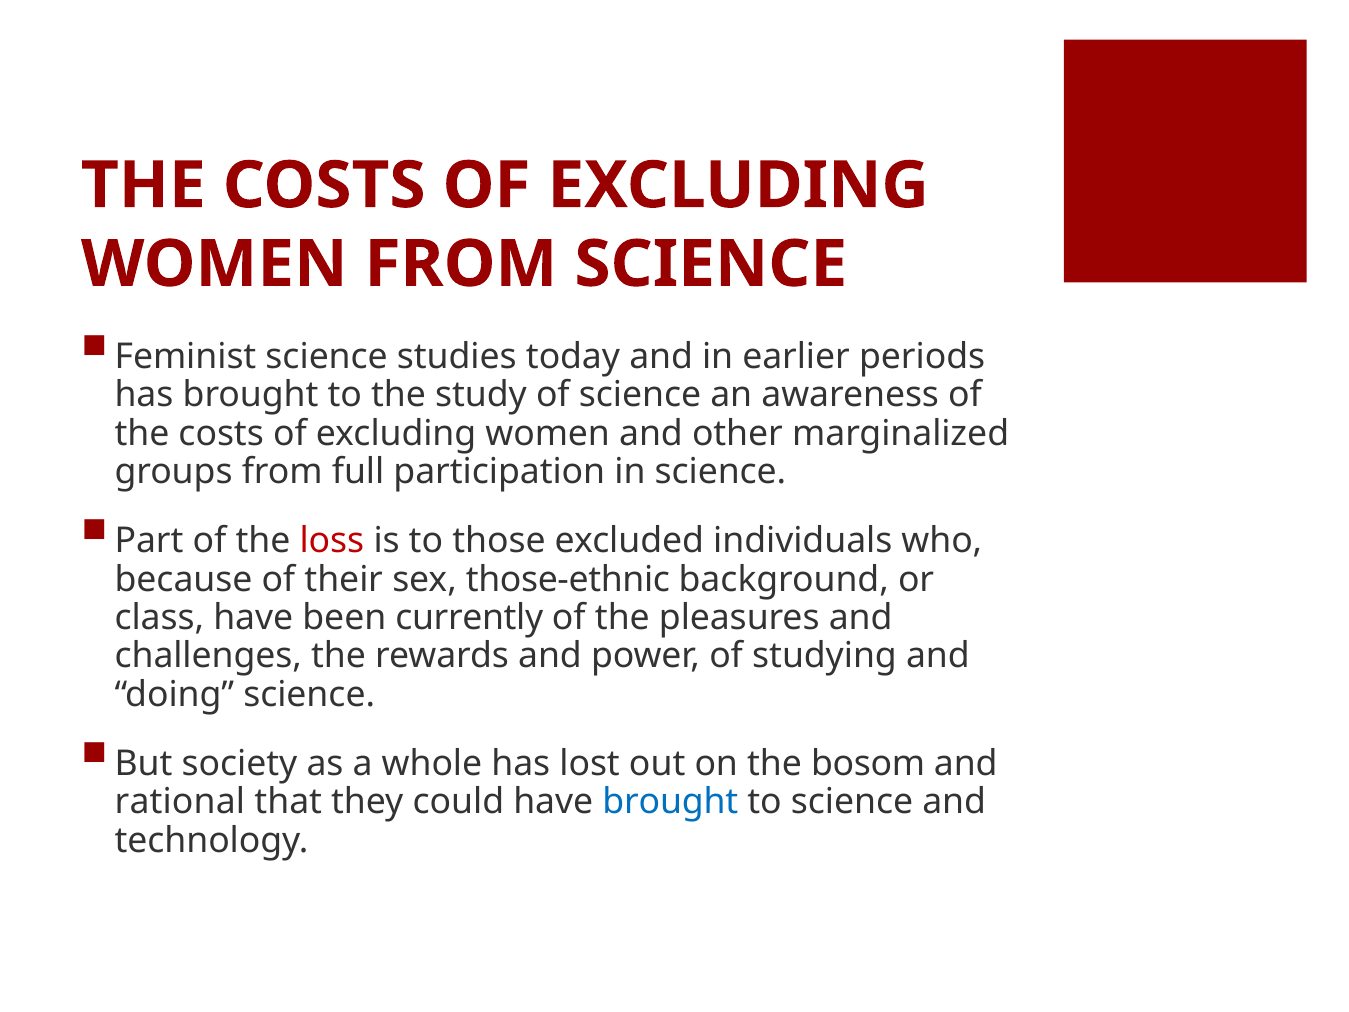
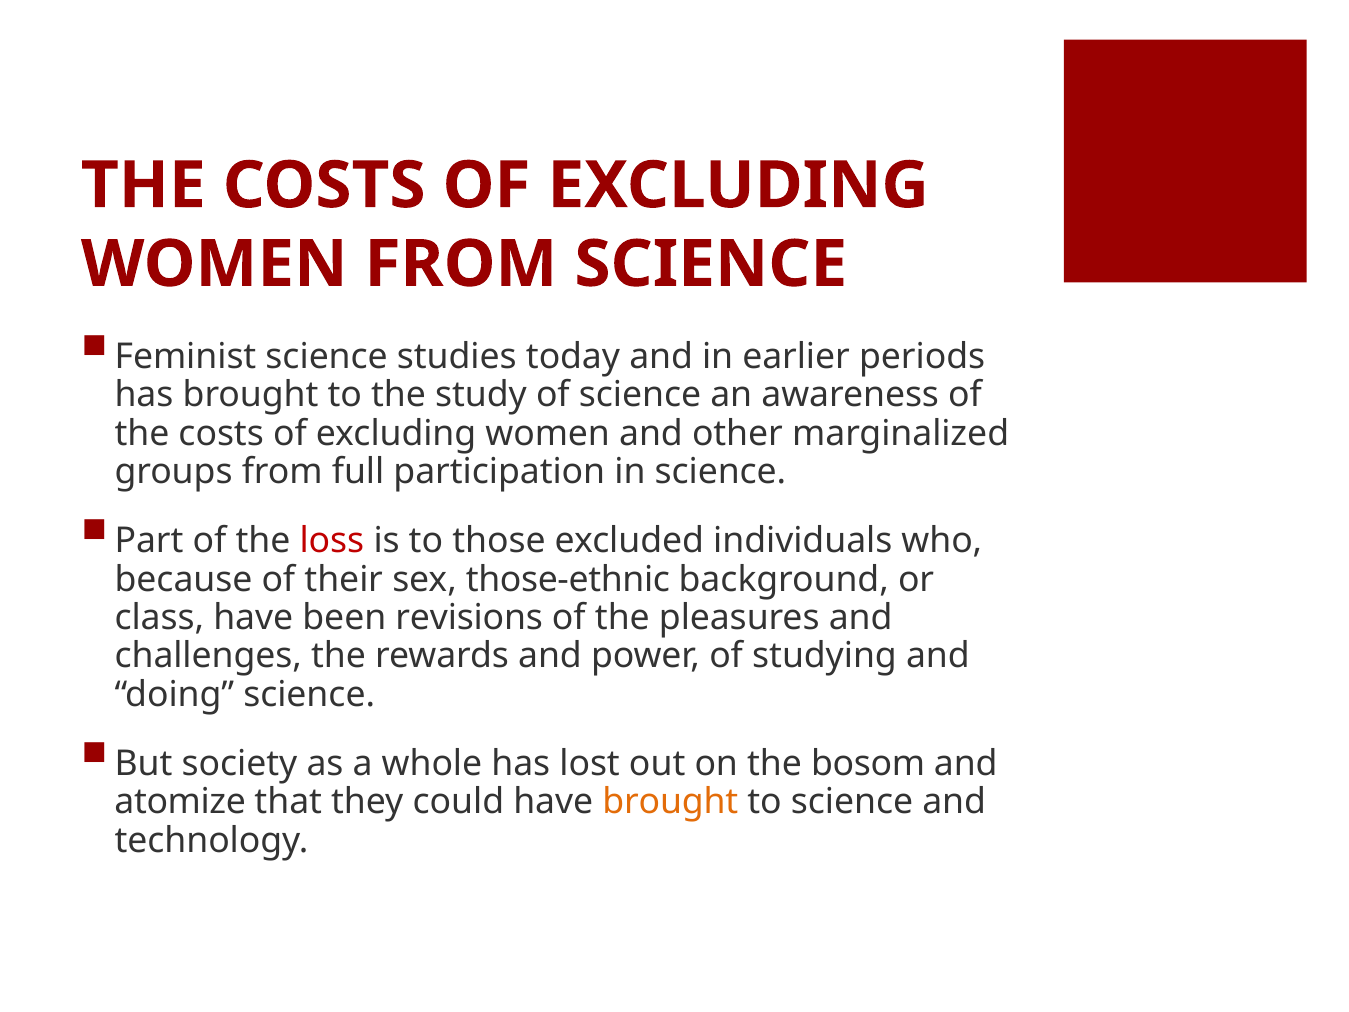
currently: currently -> revisions (469, 618)
rational: rational -> atomize (180, 802)
brought colour: blue -> orange (670, 802)
